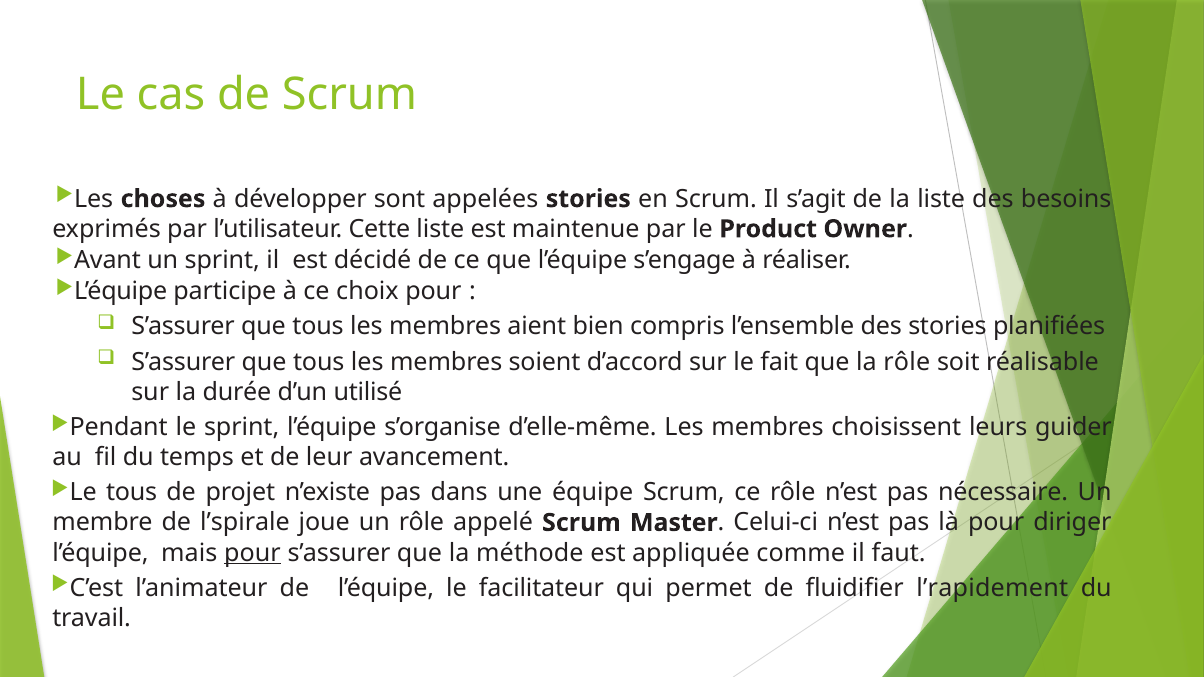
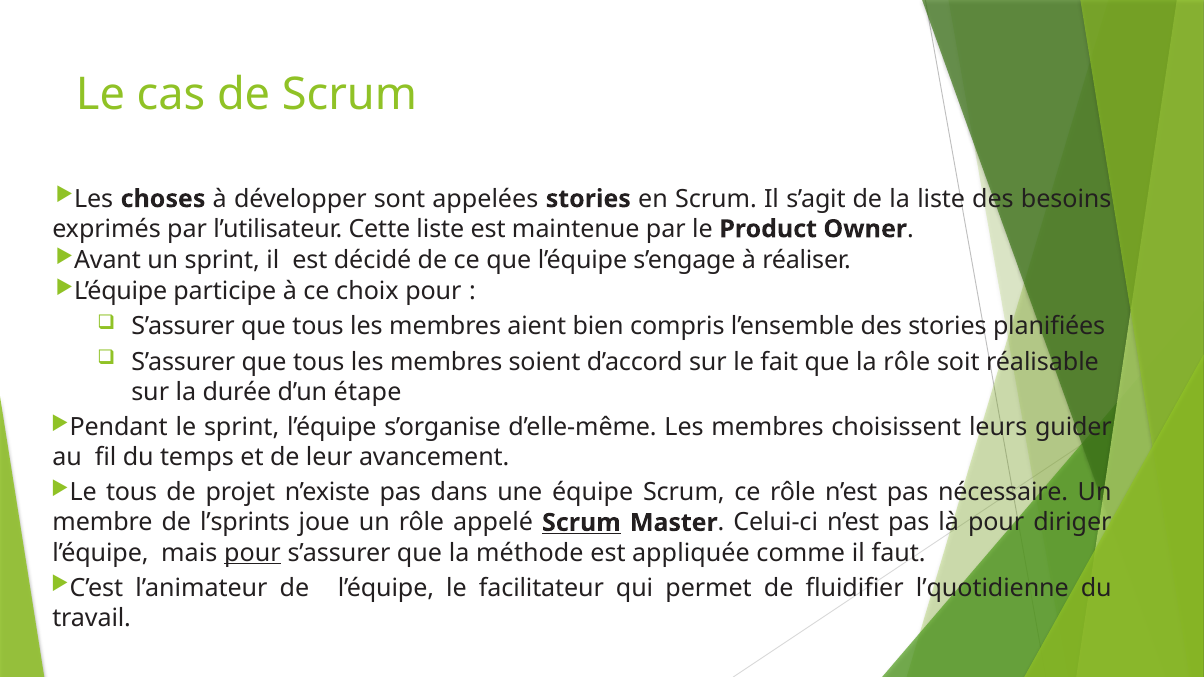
utilisé: utilisé -> étape (368, 392)
l’spirale: l’spirale -> l’sprints (245, 523)
Scrum underline: none -> present (581, 523)
l’rapidement: l’rapidement -> l’quotidienne (992, 588)
